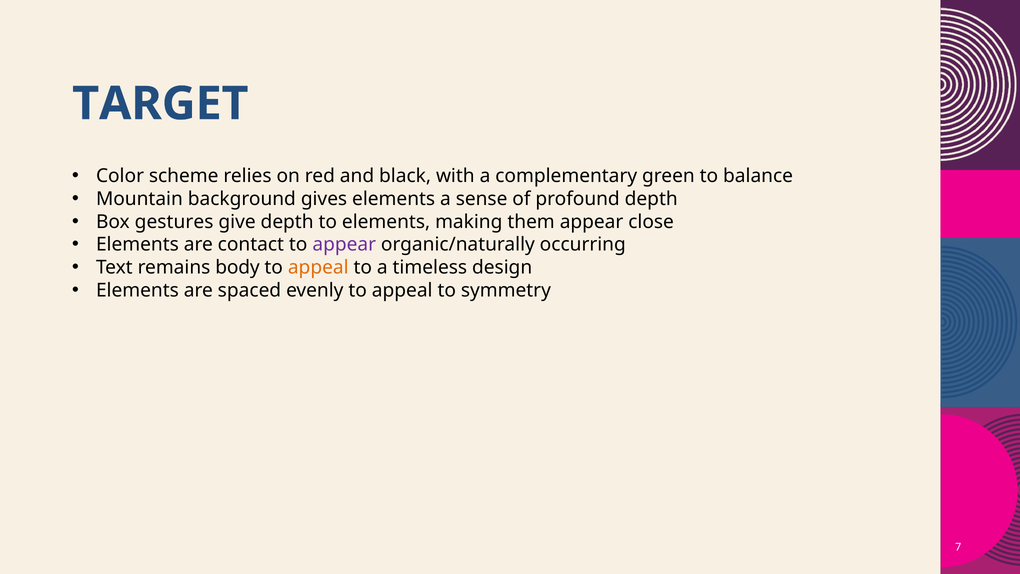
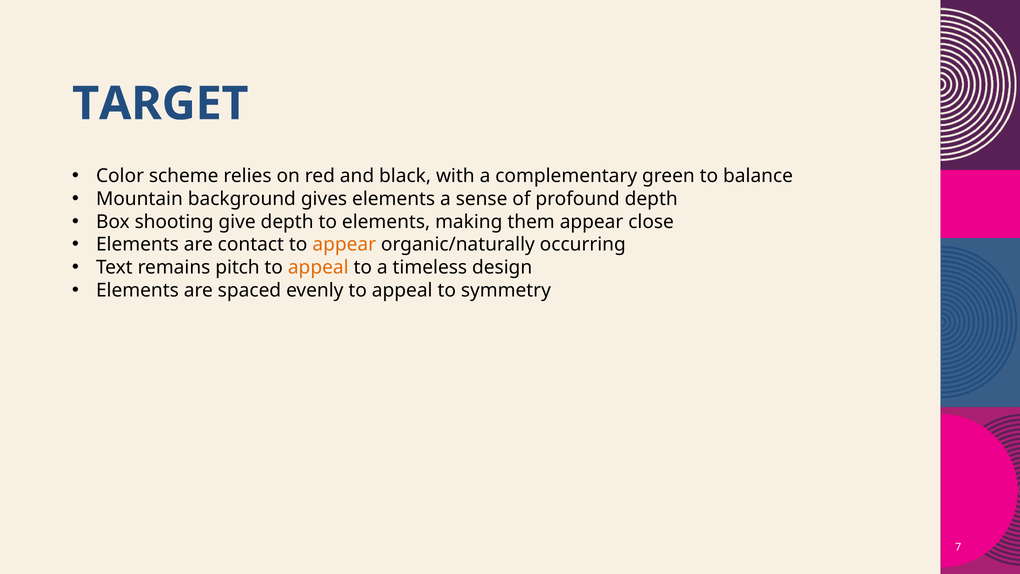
gestures: gestures -> shooting (174, 222)
appear colour: purple -> orange (344, 245)
body: body -> pitch (238, 268)
